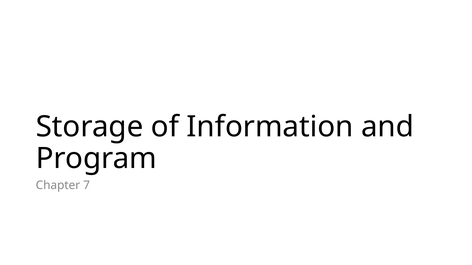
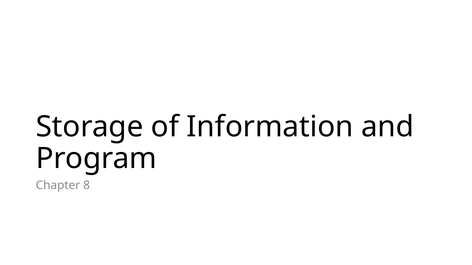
7: 7 -> 8 (87, 186)
